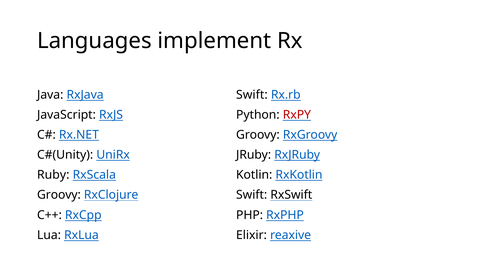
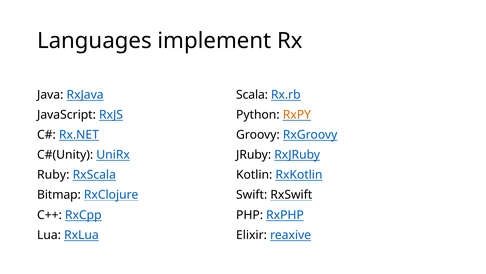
Swift: Swift -> Scala (252, 95)
RxPY colour: red -> orange (297, 115)
Groovy: Groovy -> Bitmap (59, 195)
